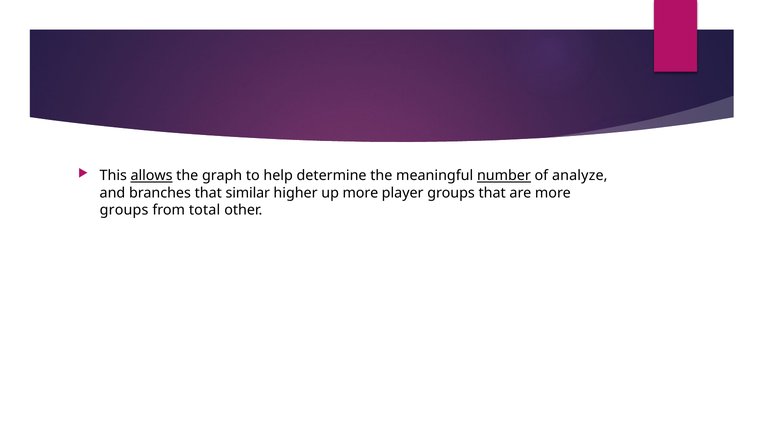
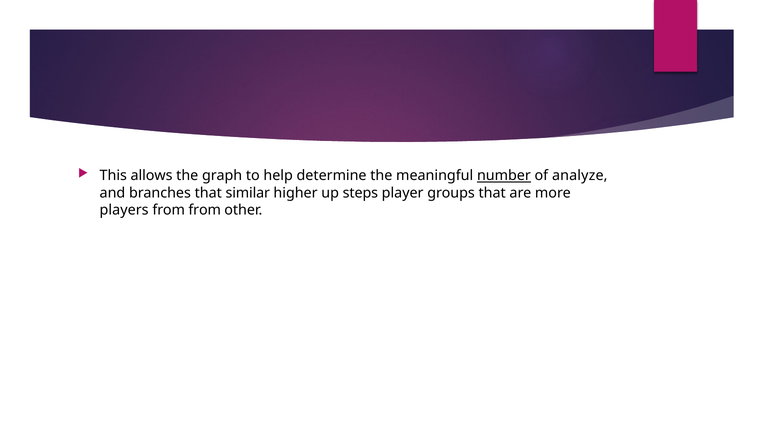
allows underline: present -> none (152, 176)
up more: more -> steps (360, 193)
groups: groups -> players (124, 210)
from total: total -> from (205, 210)
